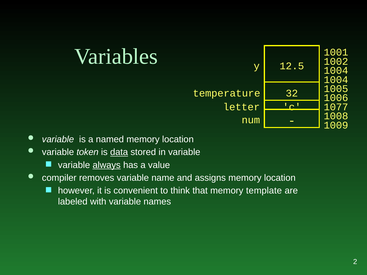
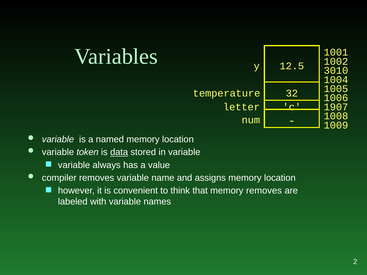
1004: 1004 -> 3010 (336, 71)
1077: 1077 -> 1907 (336, 107)
always underline: present -> none (107, 165)
memory template: template -> removes (264, 191)
